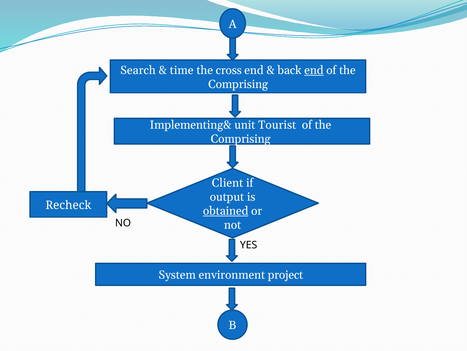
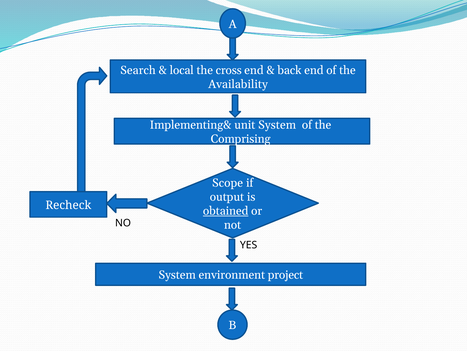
time: time -> local (182, 70)
end underline: present -> none (314, 70)
Comprising: Comprising -> Availability (238, 84)
unit Tourist: Tourist -> System (277, 125)
Client: Client -> Scope (228, 182)
